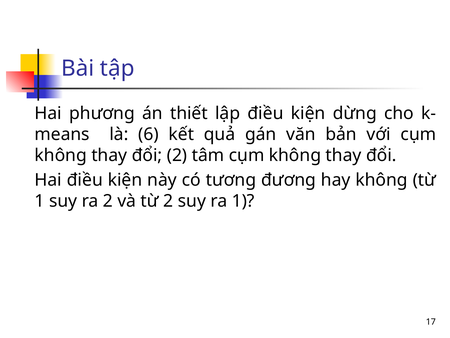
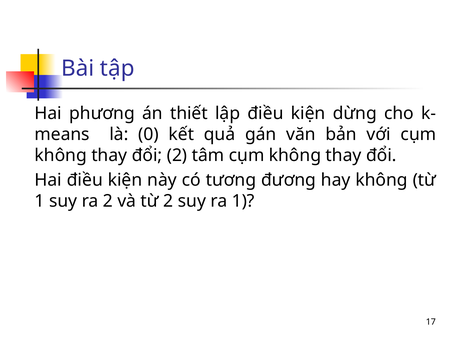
6: 6 -> 0 (148, 134)
